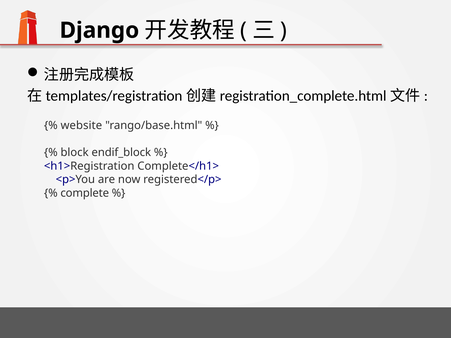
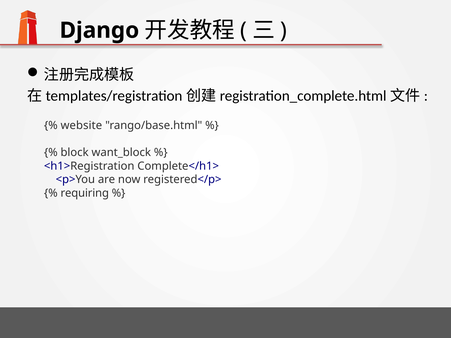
endif_block: endif_block -> want_block (121, 153)
complete: complete -> requiring (85, 193)
